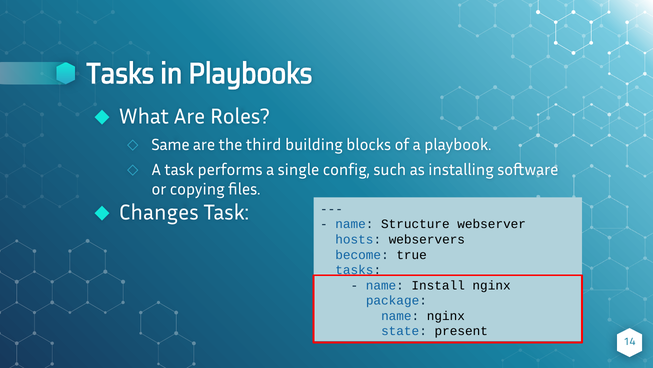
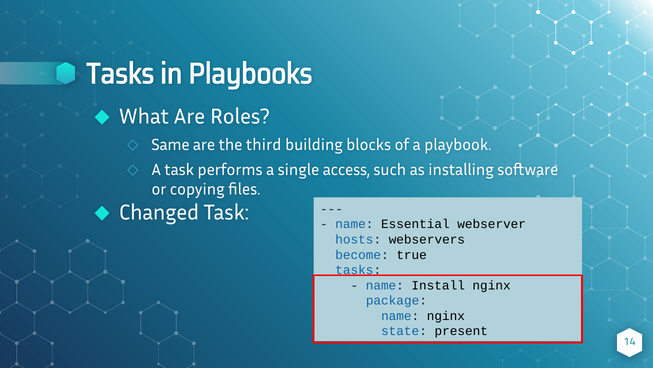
config: config -> access (346, 169)
Changes: Changes -> Changed (159, 212)
Structure: Structure -> Essential (415, 224)
